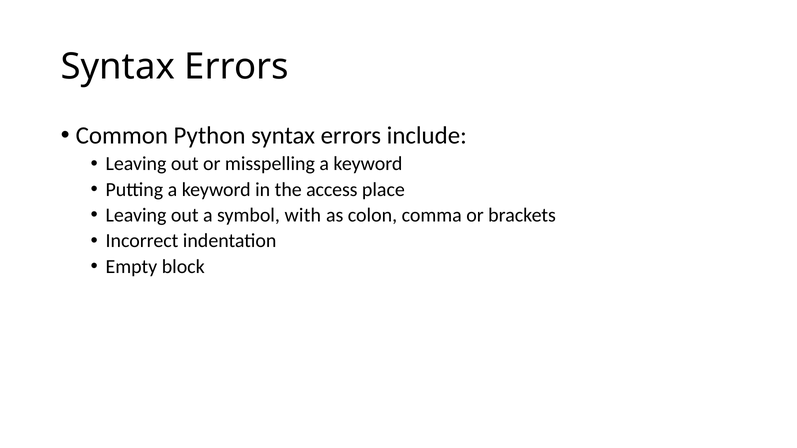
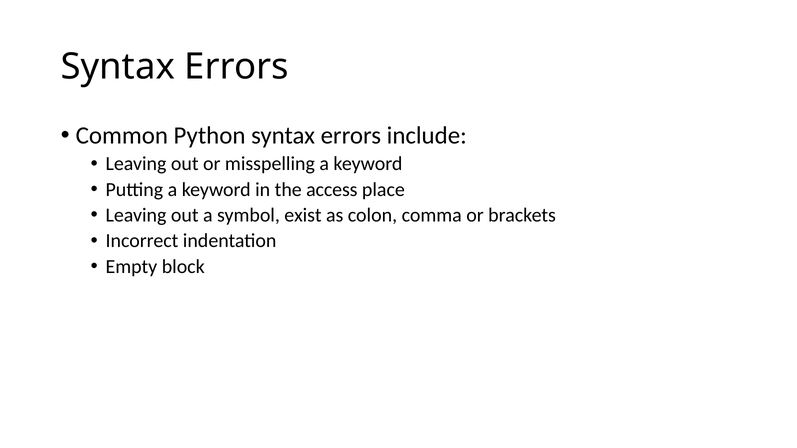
with: with -> exist (303, 215)
